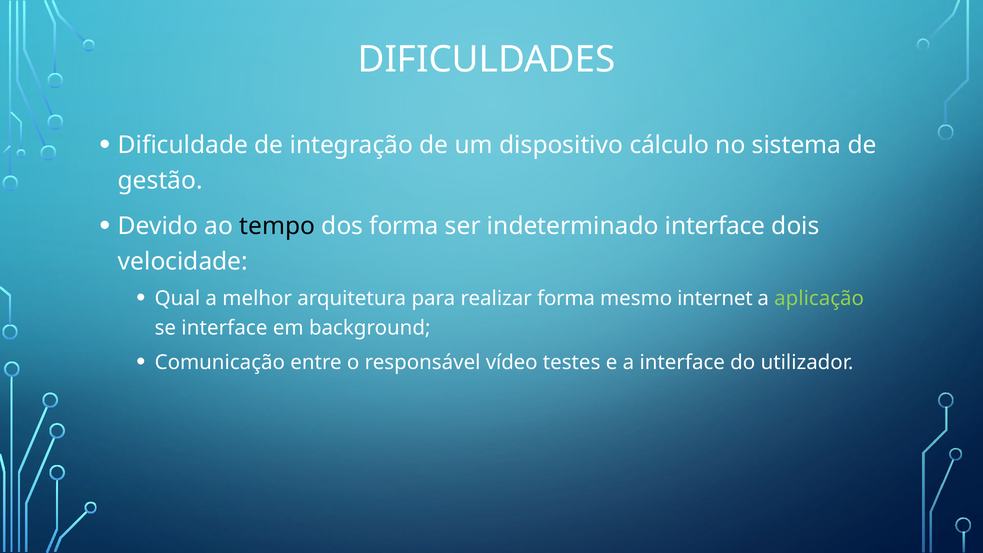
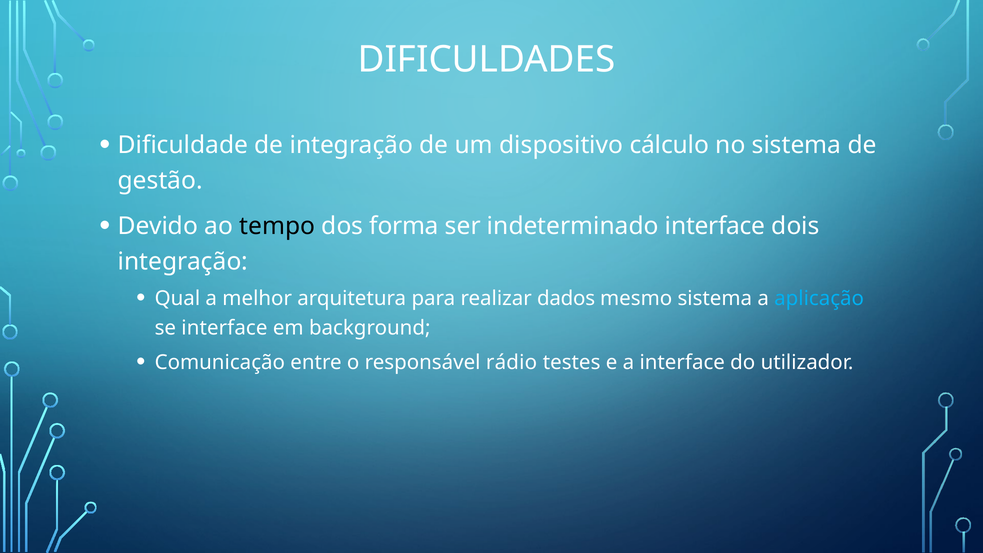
velocidade: velocidade -> integração (183, 262)
realizar forma: forma -> dados (566, 298)
mesmo internet: internet -> sistema (715, 298)
aplicação colour: light green -> light blue (819, 298)
vídeo: vídeo -> rádio (512, 362)
